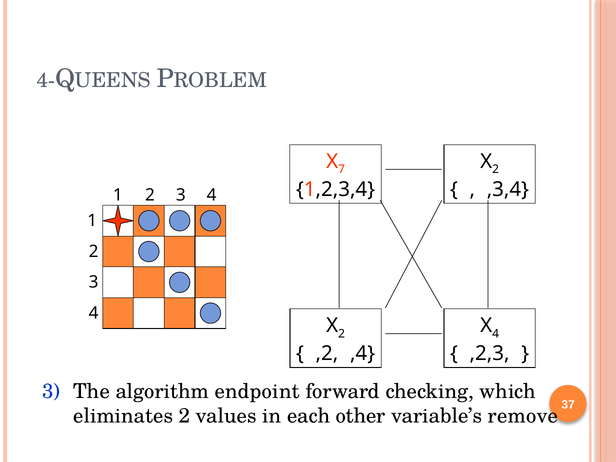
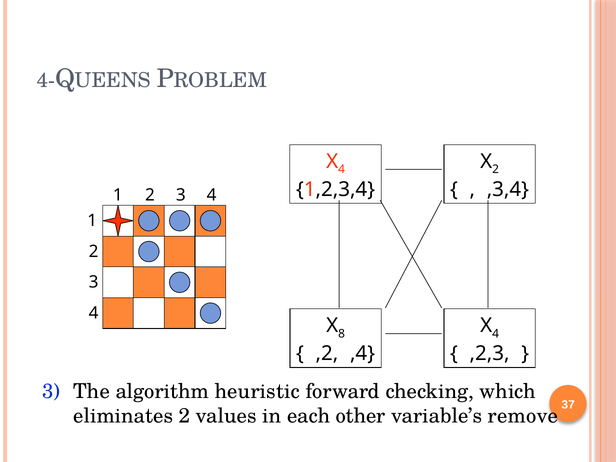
7: 7 -> 4 (342, 169)
2: 2 -> 8 (342, 334)
endpoint: endpoint -> heuristic (257, 392)
